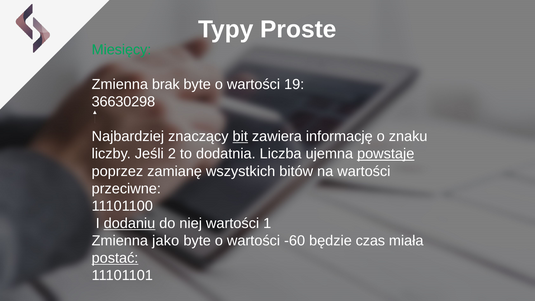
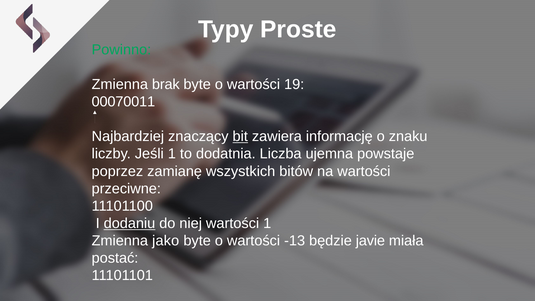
Miesięcy: Miesięcy -> Powinno (121, 50)
36630298: 36630298 -> 00070011 (123, 102)
Jeśli 2: 2 -> 1 (172, 154)
powstaje underline: present -> none (386, 154)
-60: -60 -> -13 (295, 241)
czas: czas -> javie (370, 241)
postać underline: present -> none (115, 258)
